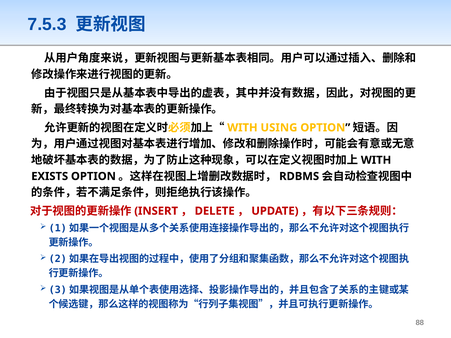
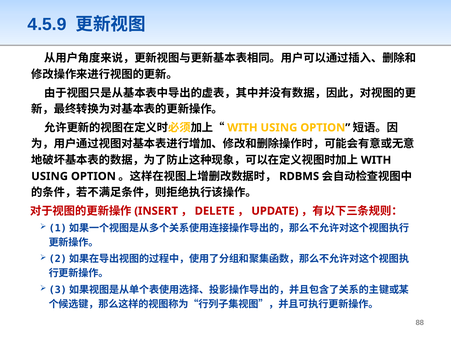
7.5.3: 7.5.3 -> 4.5.9 (47, 24)
EXISTS: EXISTS -> USING (50, 176)
